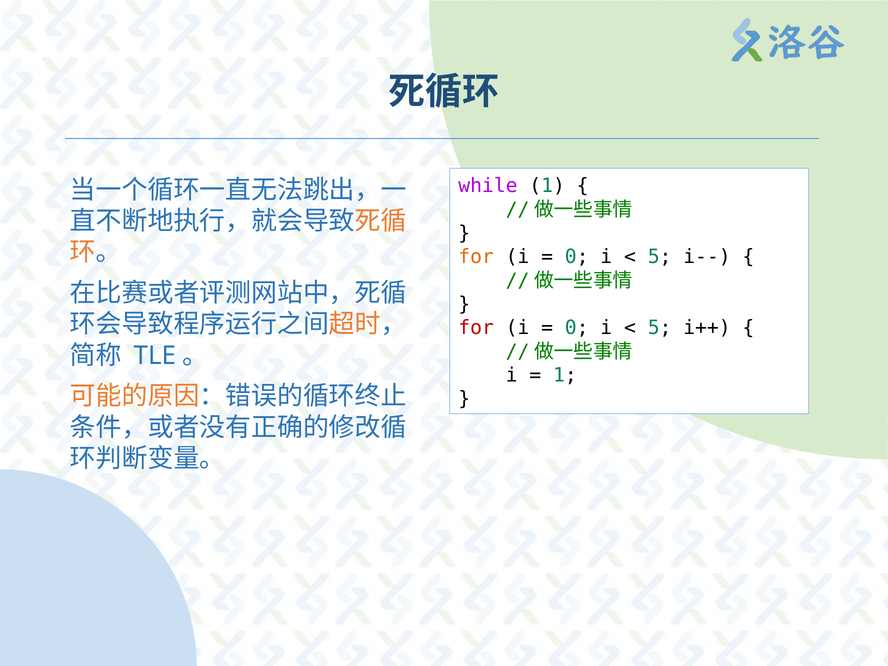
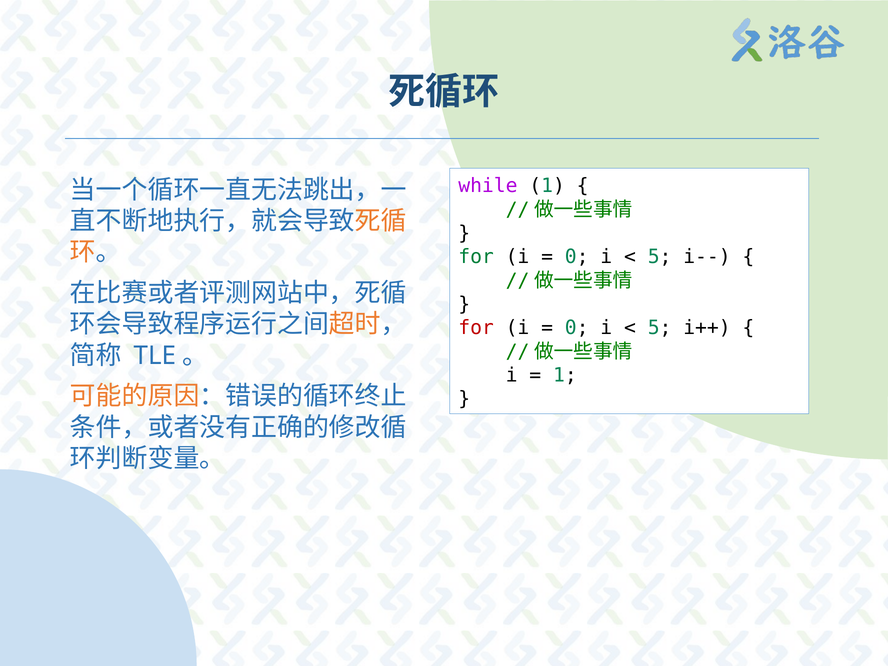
for colour: orange -> green (476, 257)
